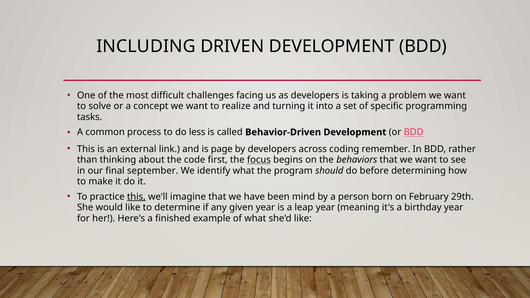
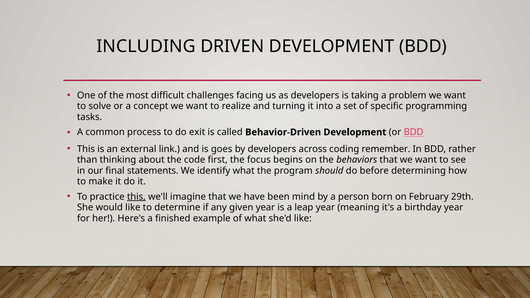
less: less -> exit (197, 132)
page: page -> goes (222, 149)
focus underline: present -> none (259, 160)
september: september -> statements (153, 171)
